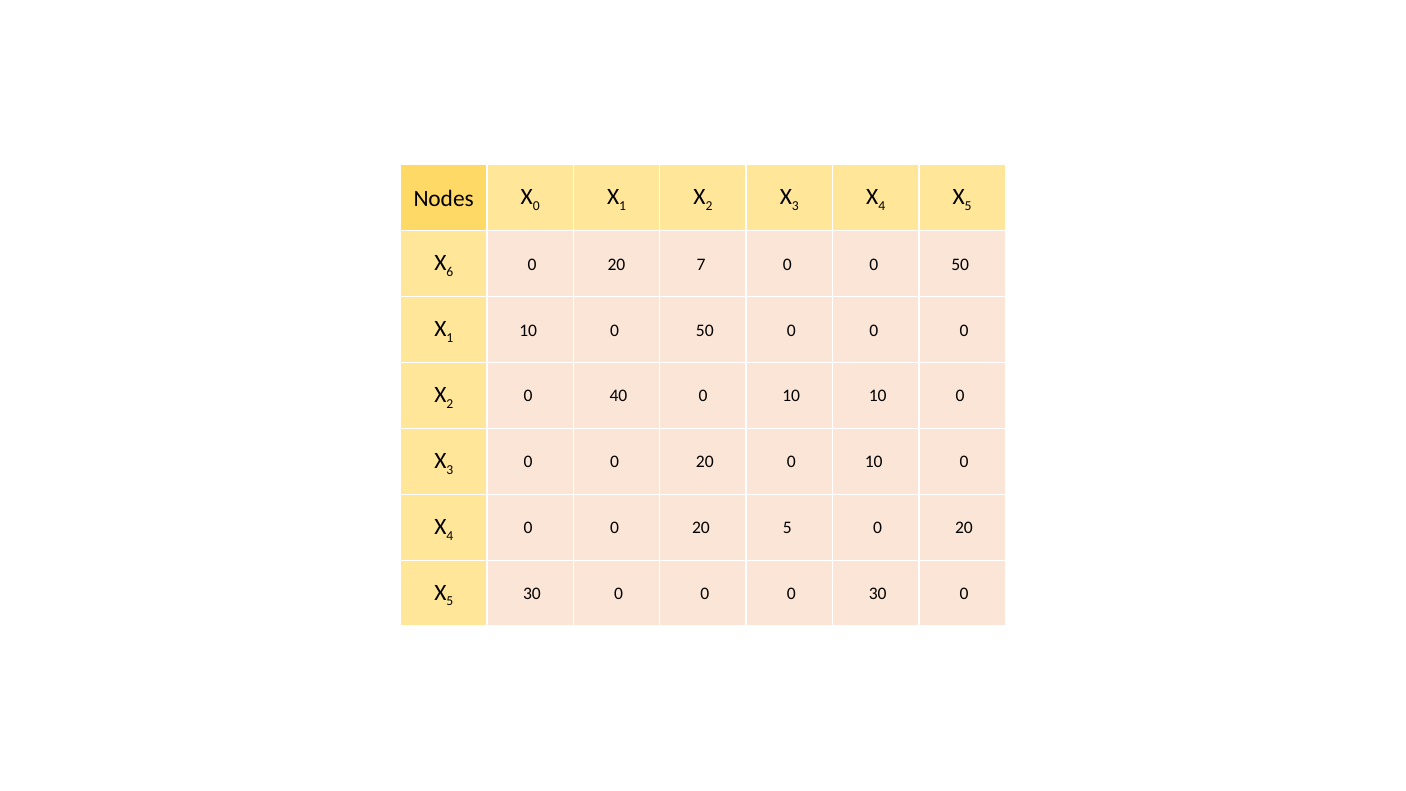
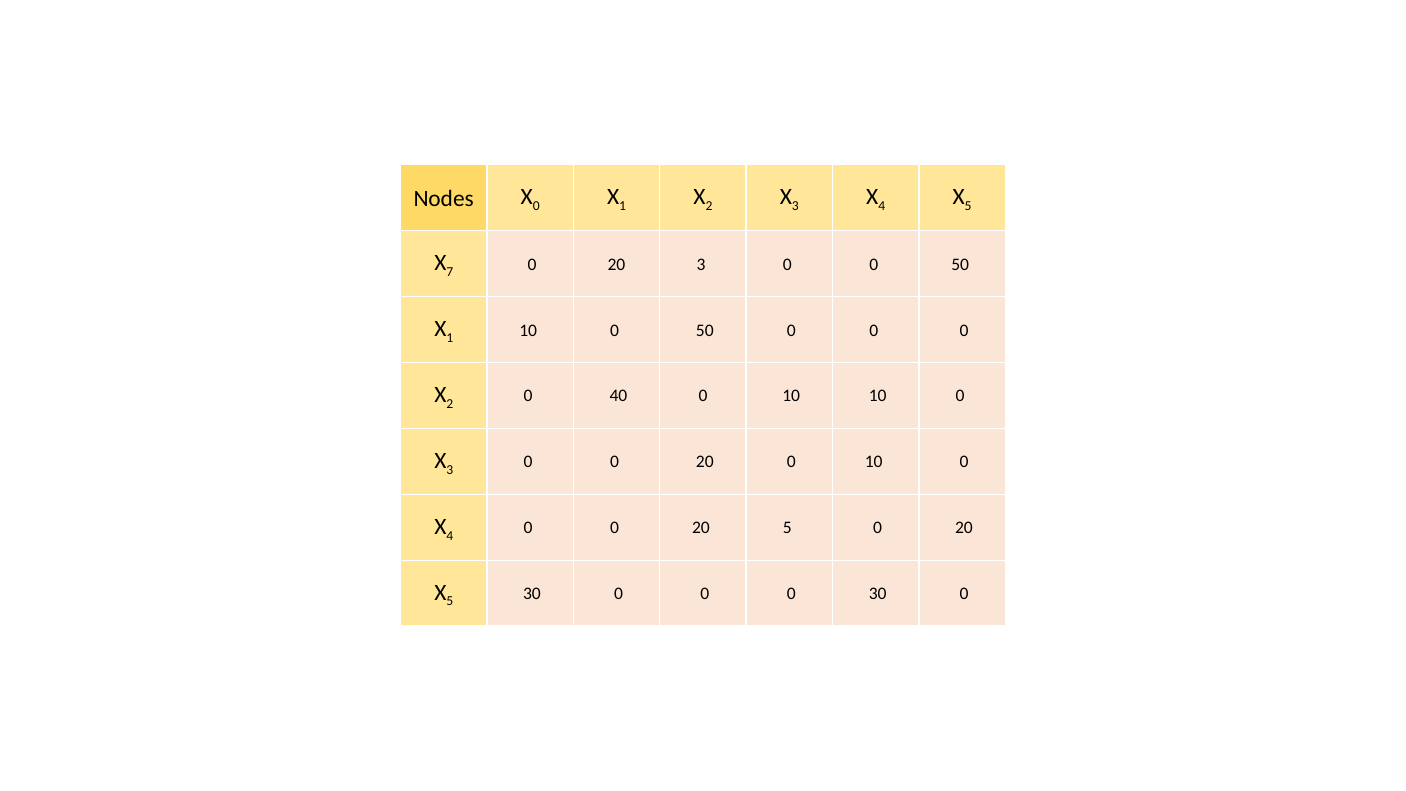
6: 6 -> 7 (450, 272)
20 7: 7 -> 3 (701, 264)
